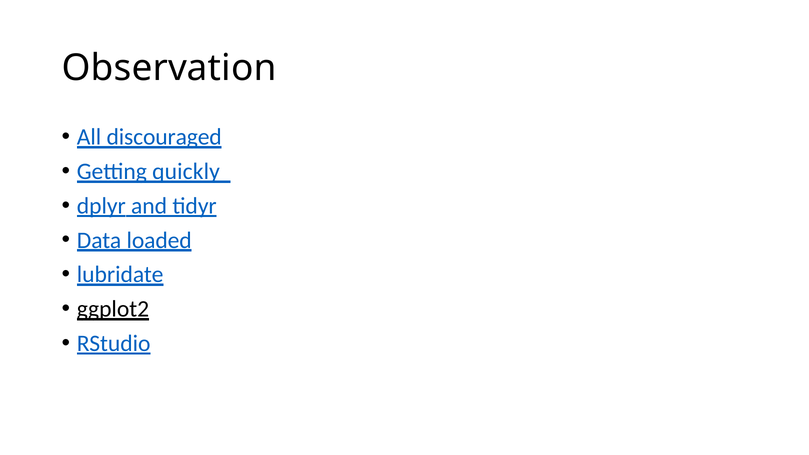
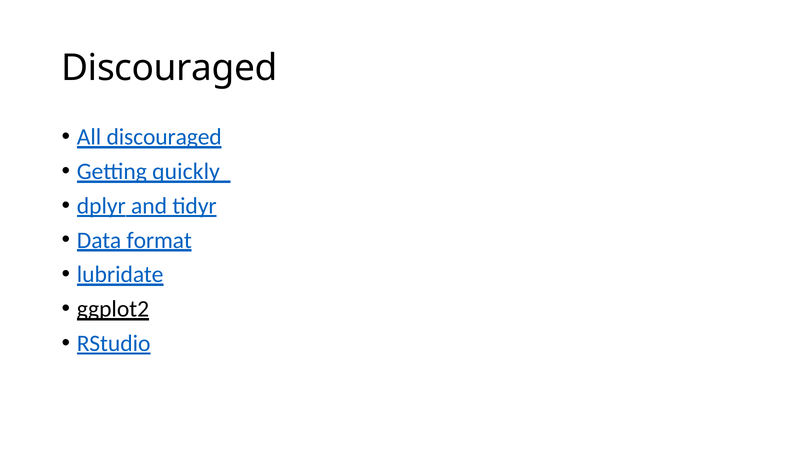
Observation: Observation -> Discouraged (169, 68)
loaded: loaded -> format (159, 240)
